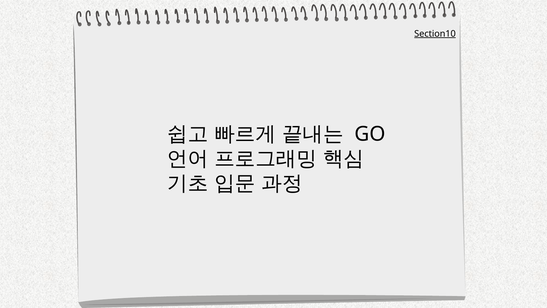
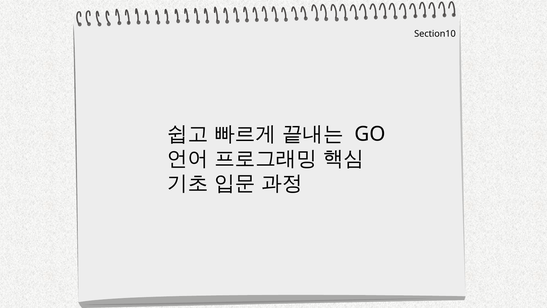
Section10 underline: present -> none (435, 34)
